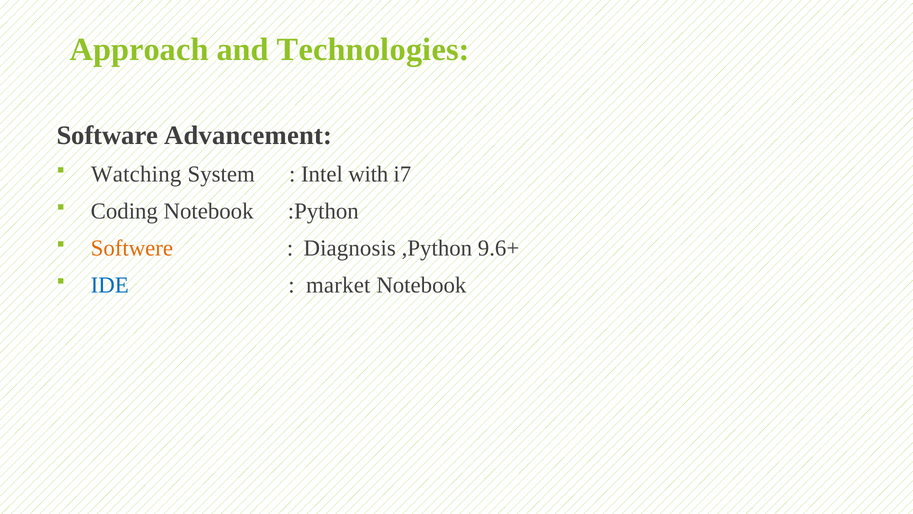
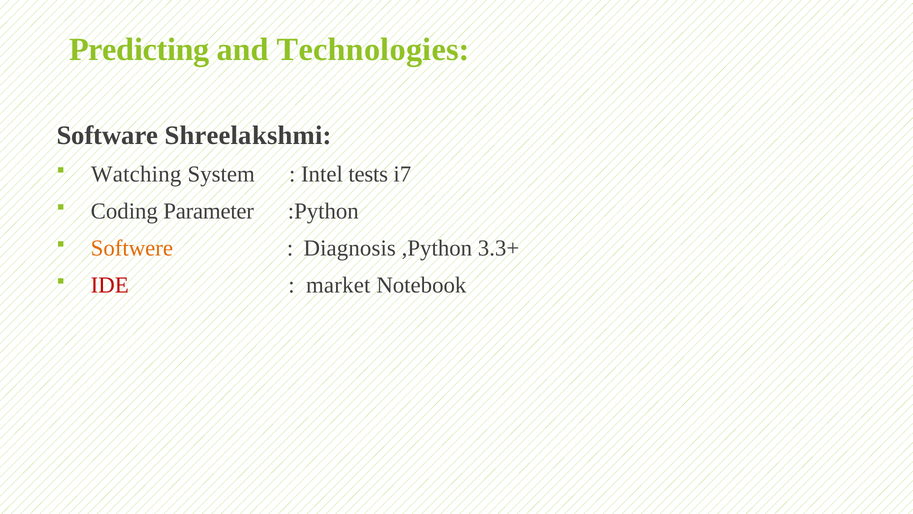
Approach: Approach -> Predicting (139, 49)
Advancement: Advancement -> Shreelakshmi (248, 135)
with: with -> tests (368, 174)
Coding Notebook: Notebook -> Parameter (209, 211)
9.6+: 9.6+ -> 3.3+ (499, 248)
IDE colour: blue -> red (110, 285)
